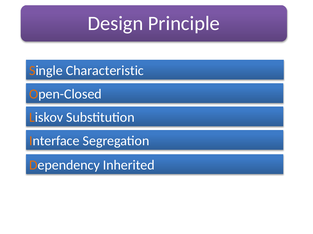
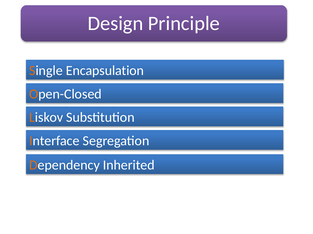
Characteristic: Characteristic -> Encapsulation (105, 71)
